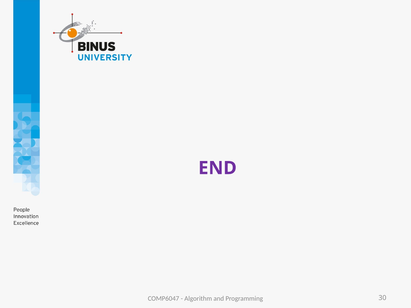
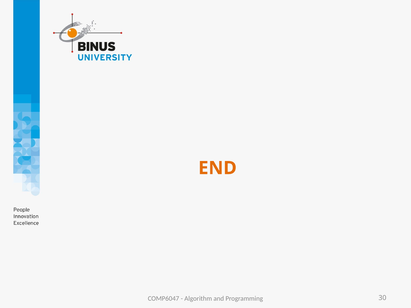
END colour: purple -> orange (217, 168)
